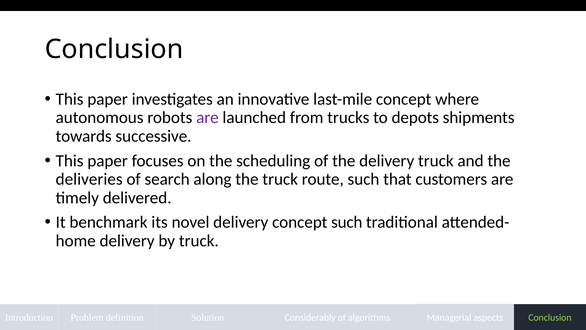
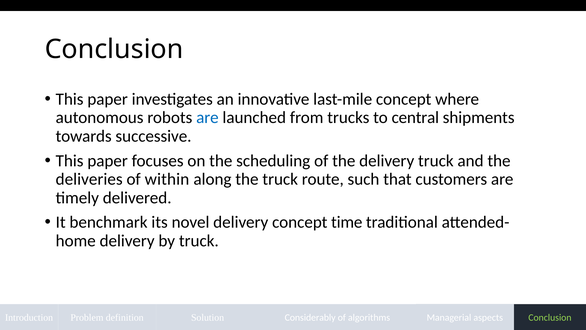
are colour: purple -> blue (207, 118)
depots: depots -> central (415, 118)
search: search -> within (167, 179)
concept such: such -> time (347, 222)
